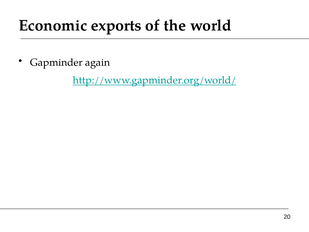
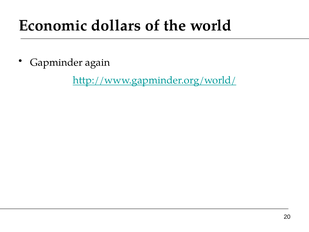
exports: exports -> dollars (116, 26)
